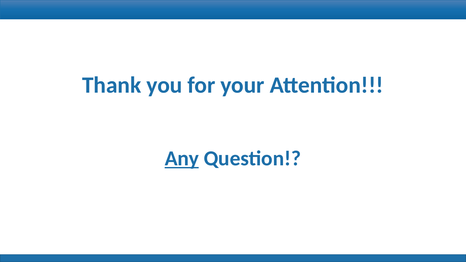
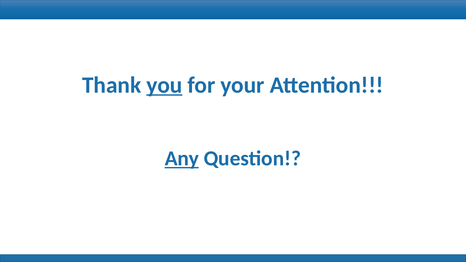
you underline: none -> present (164, 85)
